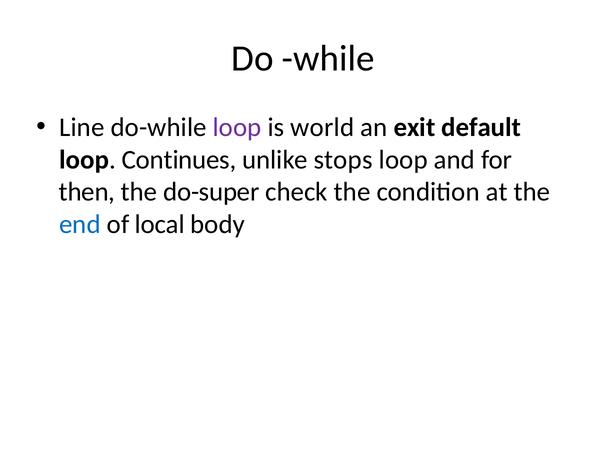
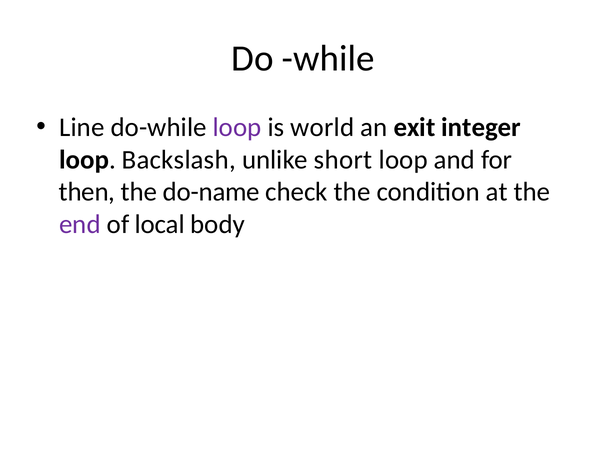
default: default -> integer (481, 127)
Continues: Continues -> Backslash (179, 159)
stops: stops -> short (343, 159)
do-super: do-super -> do-name (211, 192)
end colour: blue -> purple (80, 224)
